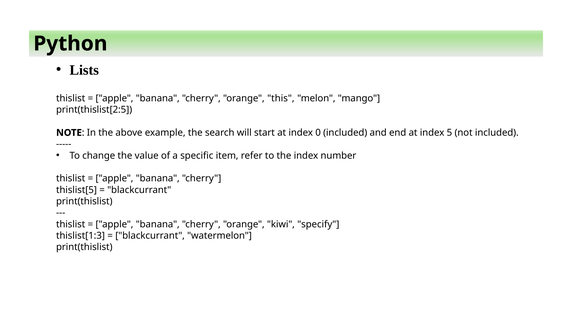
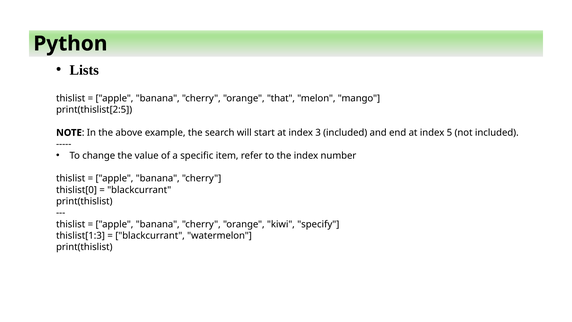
this: this -> that (281, 98)
0: 0 -> 3 (318, 133)
thislist[5: thislist[5 -> thislist[0 (77, 190)
